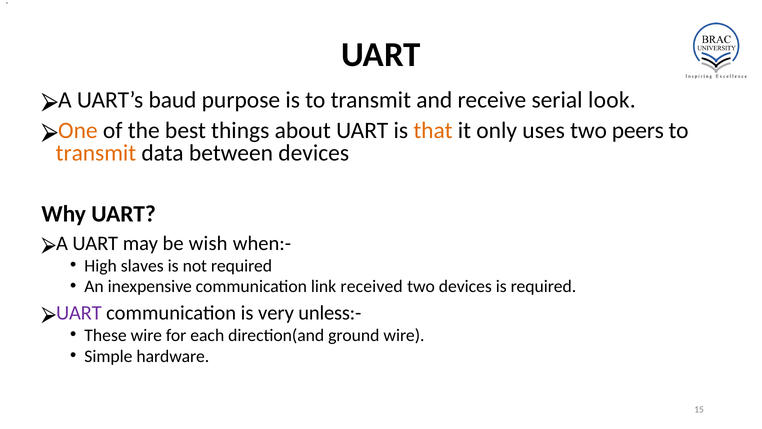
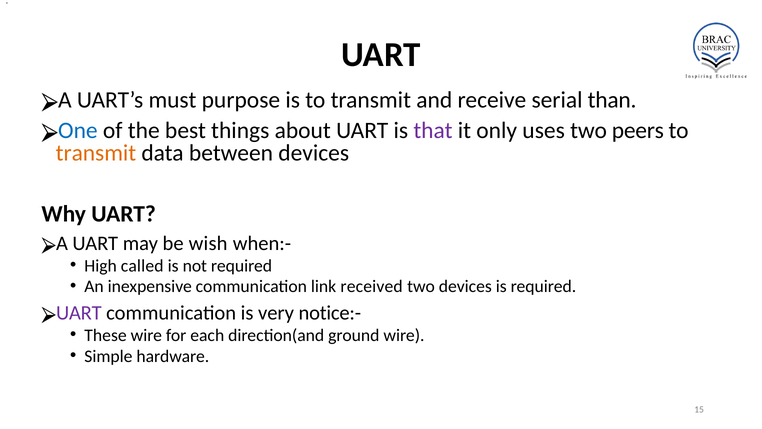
baud: baud -> must (172, 100)
look: look -> than (612, 100)
One colour: orange -> blue (78, 130)
that colour: orange -> purple (433, 130)
slaves: slaves -> called (142, 266)
unless:-: unless:- -> notice:- (330, 313)
